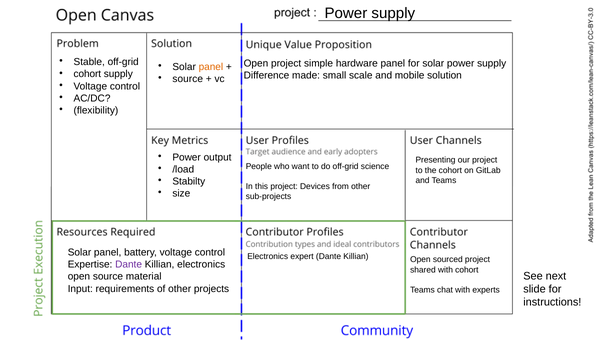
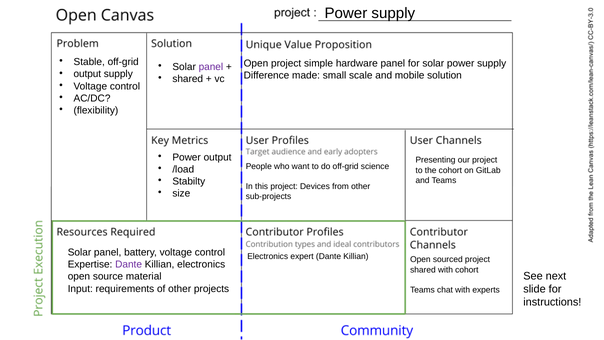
panel colour: orange -> purple (211, 67)
cohort: cohort -> output (87, 74)
source: source -> shared (188, 79)
